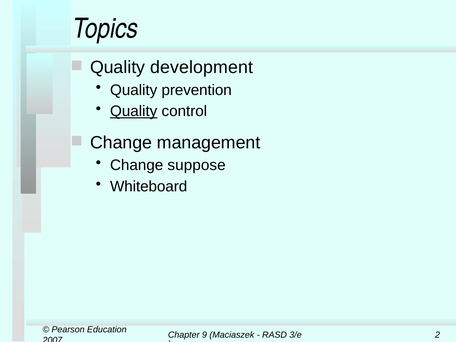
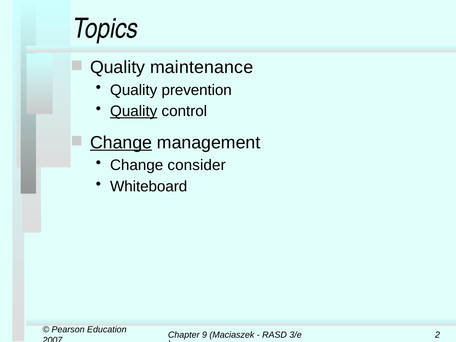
development: development -> maintenance (202, 67)
Change underline: none -> present (121, 143)
suppose: suppose -> consider (197, 165)
